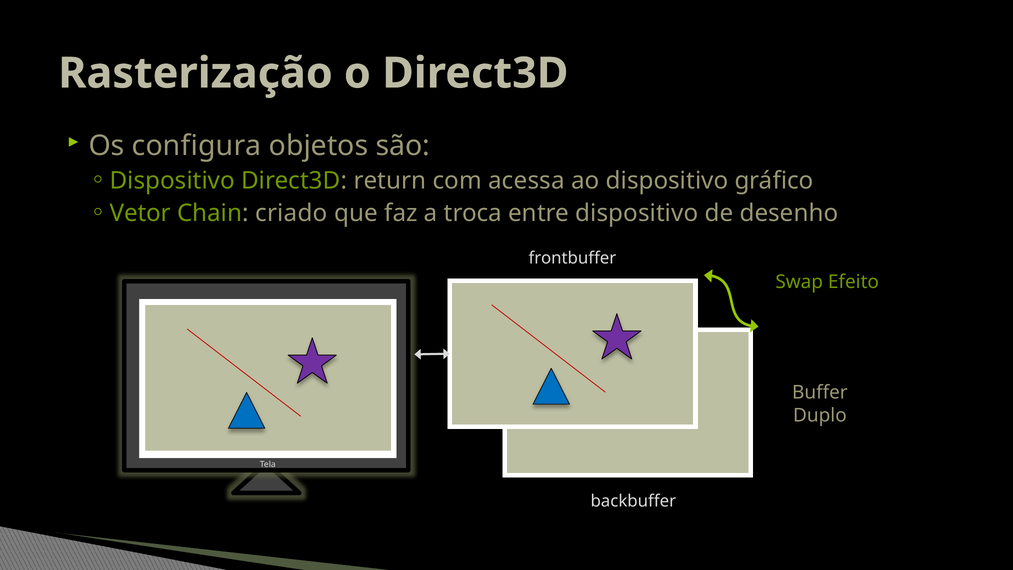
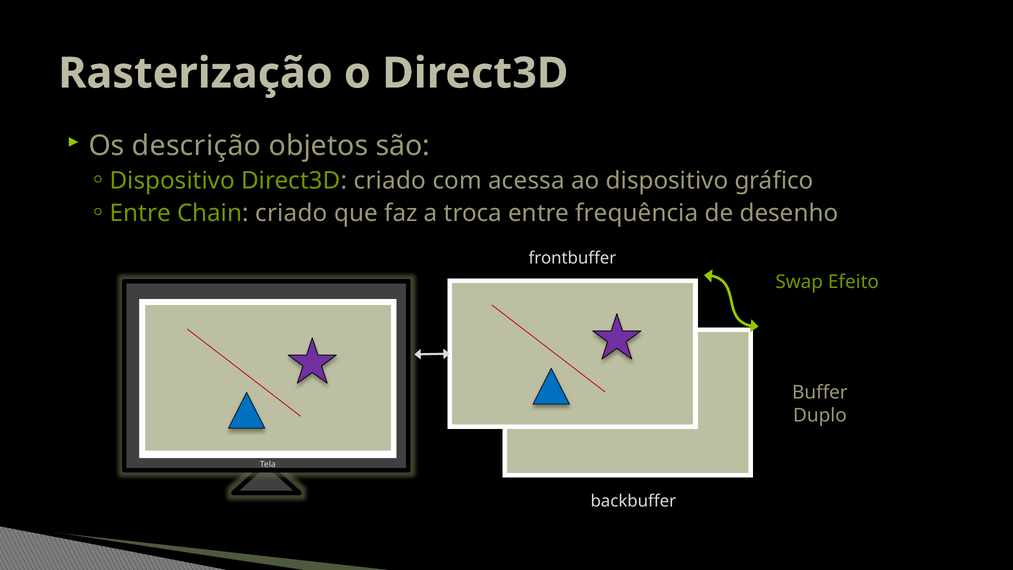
configura: configura -> descrição (197, 146)
Direct3D return: return -> criado (390, 181)
Vetor: Vetor -> Entre (140, 213)
entre dispositivo: dispositivo -> frequência (637, 213)
